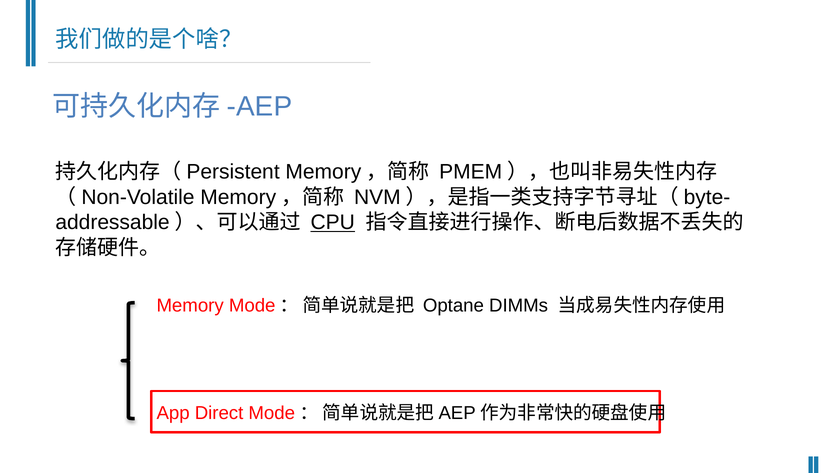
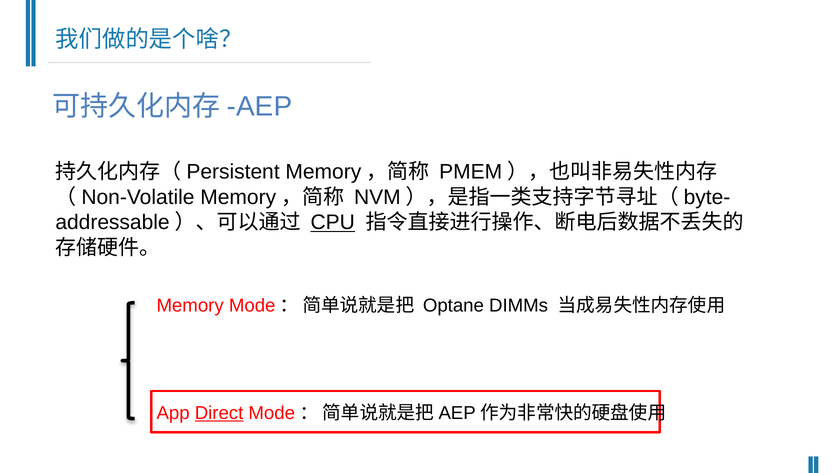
Direct underline: none -> present (219, 412)
